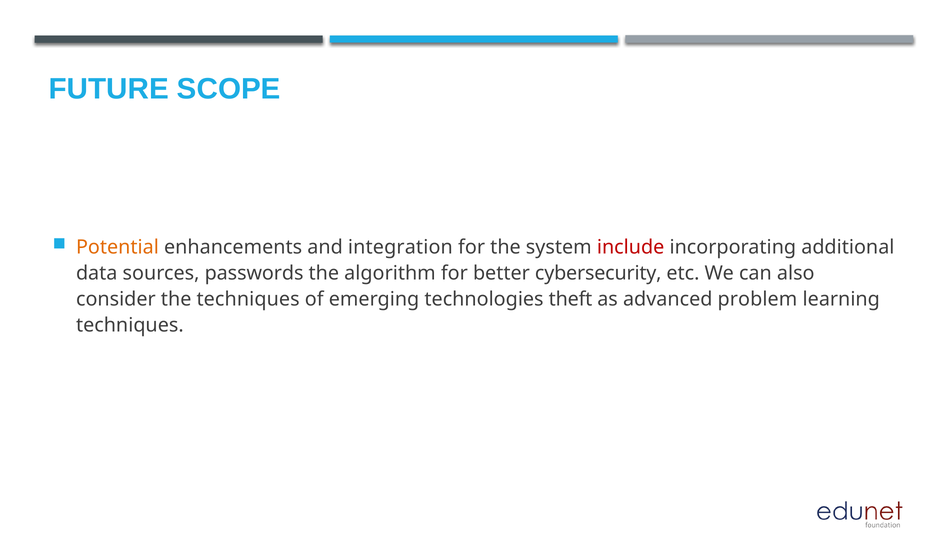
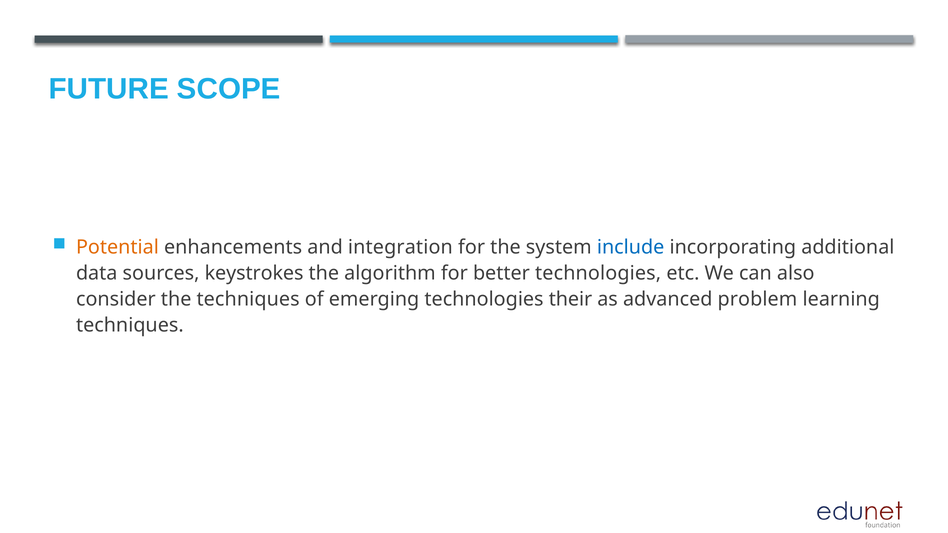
include colour: red -> blue (631, 247)
passwords: passwords -> keystrokes (254, 274)
better cybersecurity: cybersecurity -> technologies (598, 274)
theft: theft -> their (571, 300)
